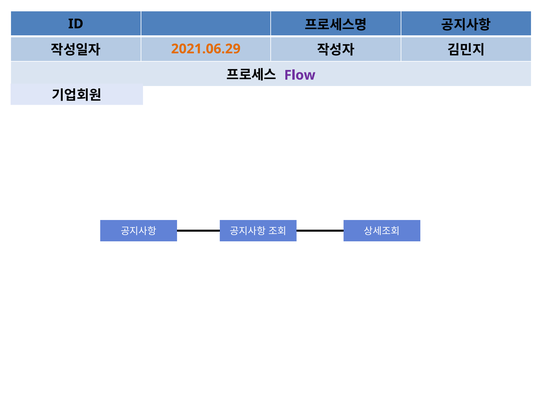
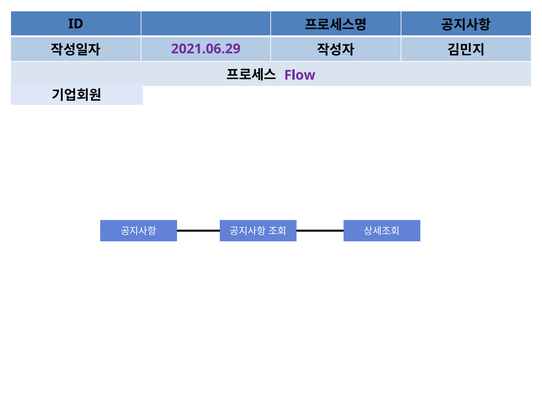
2021.06.29 colour: orange -> purple (206, 49)
